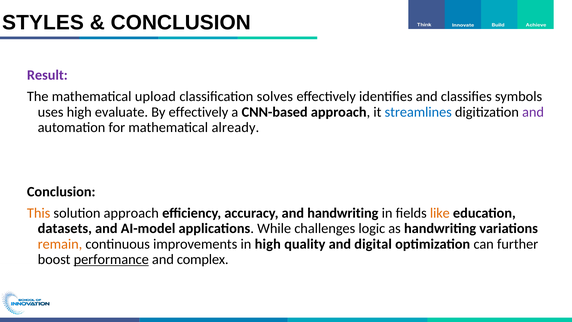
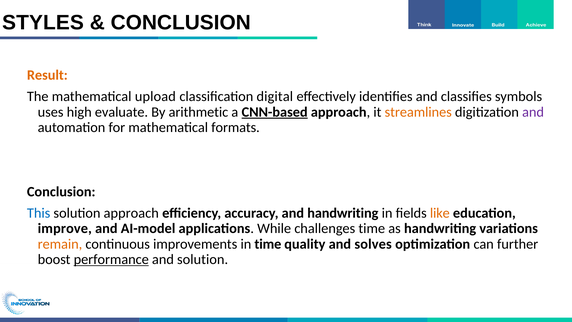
Result colour: purple -> orange (47, 75)
solves: solves -> digital (275, 96)
By effectively: effectively -> arithmetic (198, 112)
CNN-based underline: none -> present (275, 112)
streamlines colour: blue -> orange (418, 112)
already: already -> formats (236, 127)
This colour: orange -> blue (39, 213)
datasets: datasets -> improve (65, 228)
challenges logic: logic -> time (372, 228)
in high: high -> time (268, 244)
digital: digital -> solves (373, 244)
and complex: complex -> solution (203, 259)
